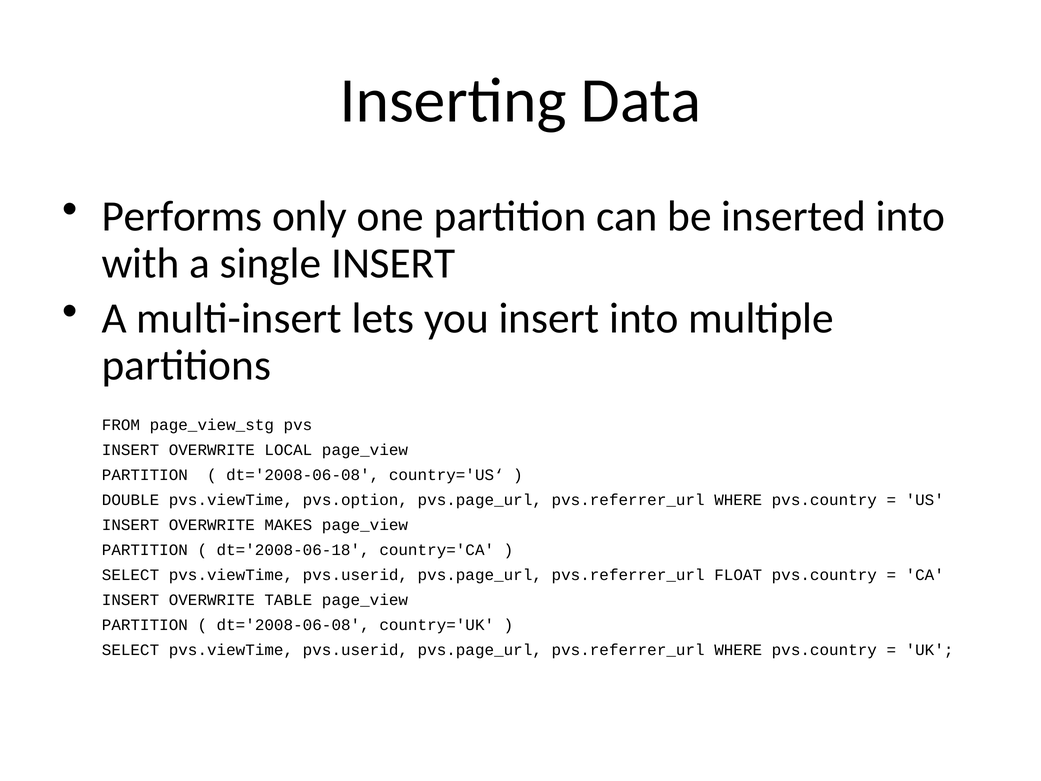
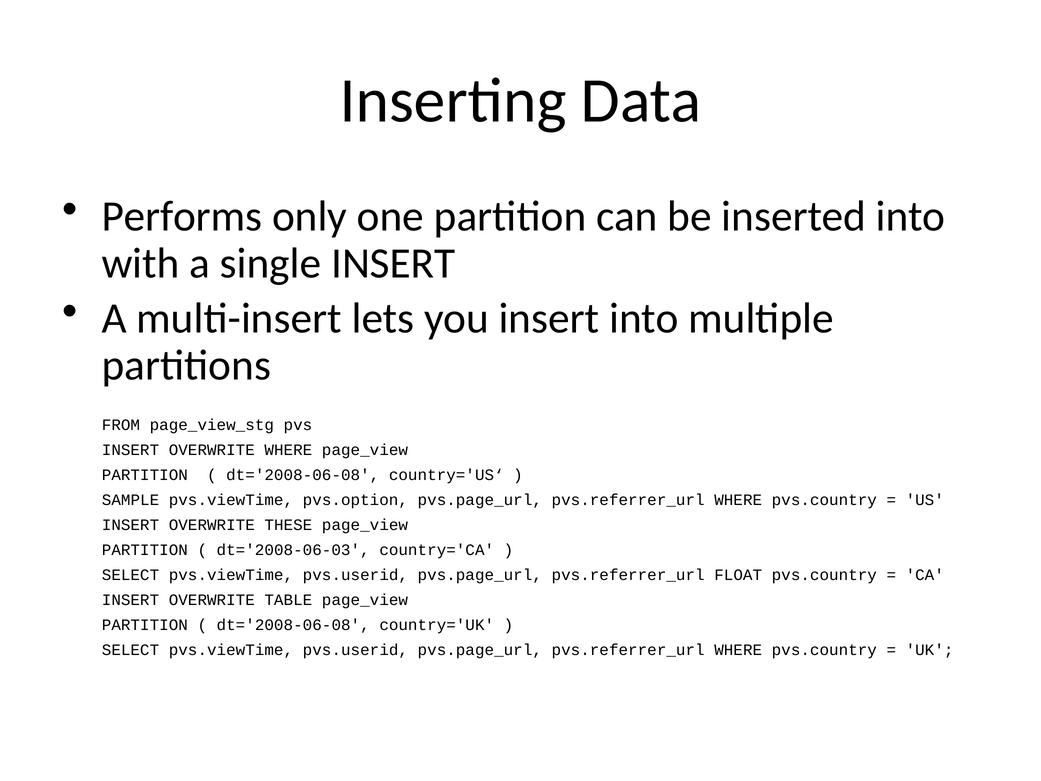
OVERWRITE LOCAL: LOCAL -> WHERE (288, 450)
DOUBLE: DOUBLE -> SAMPLE (131, 500)
MAKES: MAKES -> THESE (288, 525)
dt='2008-06-18: dt='2008-06-18 -> dt='2008-06-03 (293, 550)
